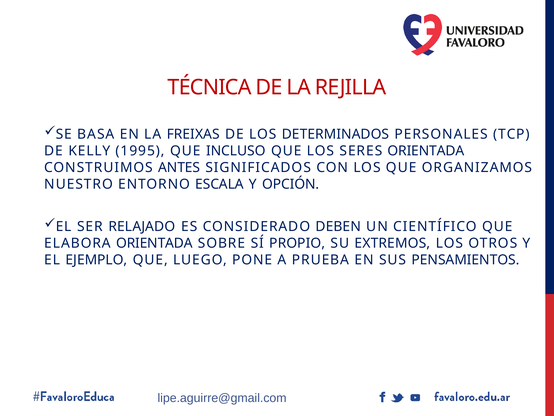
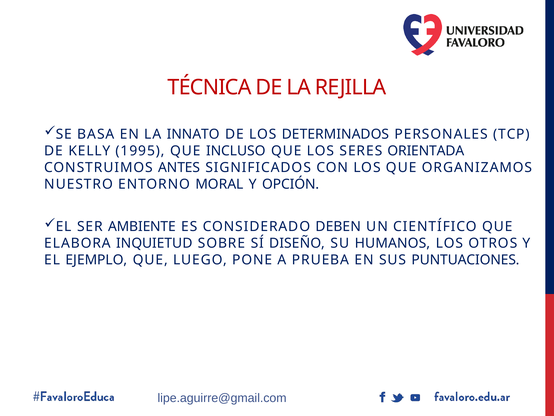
FREIXAS: FREIXAS -> INNATO (193, 134)
ESCALA: ESCALA -> MORAL (219, 184)
RELAJADO: RELAJADO -> AMBIENTE (142, 226)
ELABORA ORIENTADA: ORIENTADA -> INQUIETUD (154, 243)
PROPIO: PROPIO -> DISEÑO (297, 243)
EXTREMOS: EXTREMOS -> HUMANOS (392, 243)
PENSAMIENTOS: PENSAMIENTOS -> PUNTUACIONES (466, 260)
